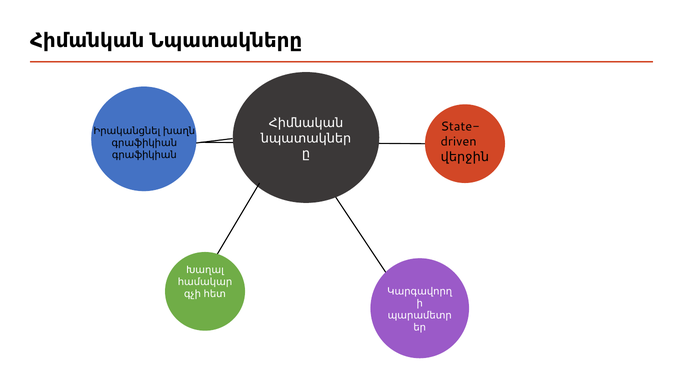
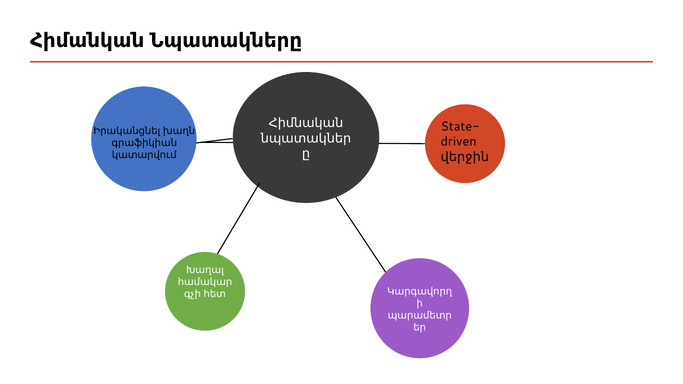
գրաֆիկիան: գրաֆիկիան -> կատարվում (144, 155)
